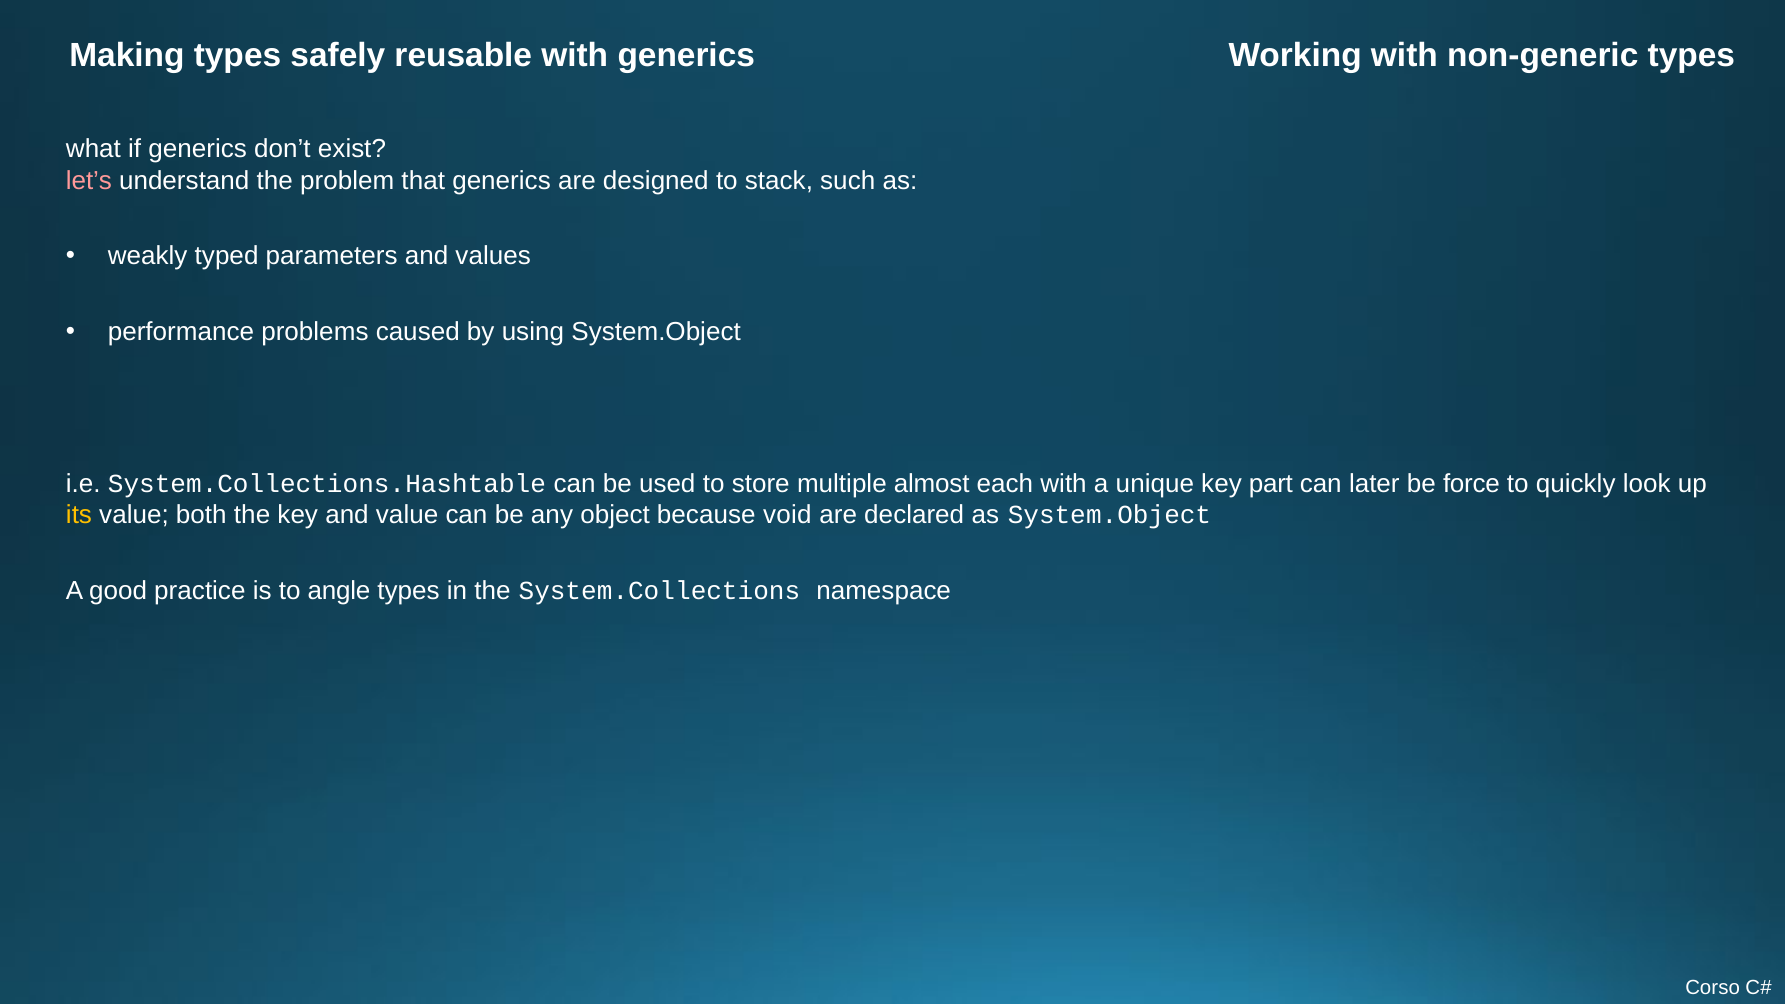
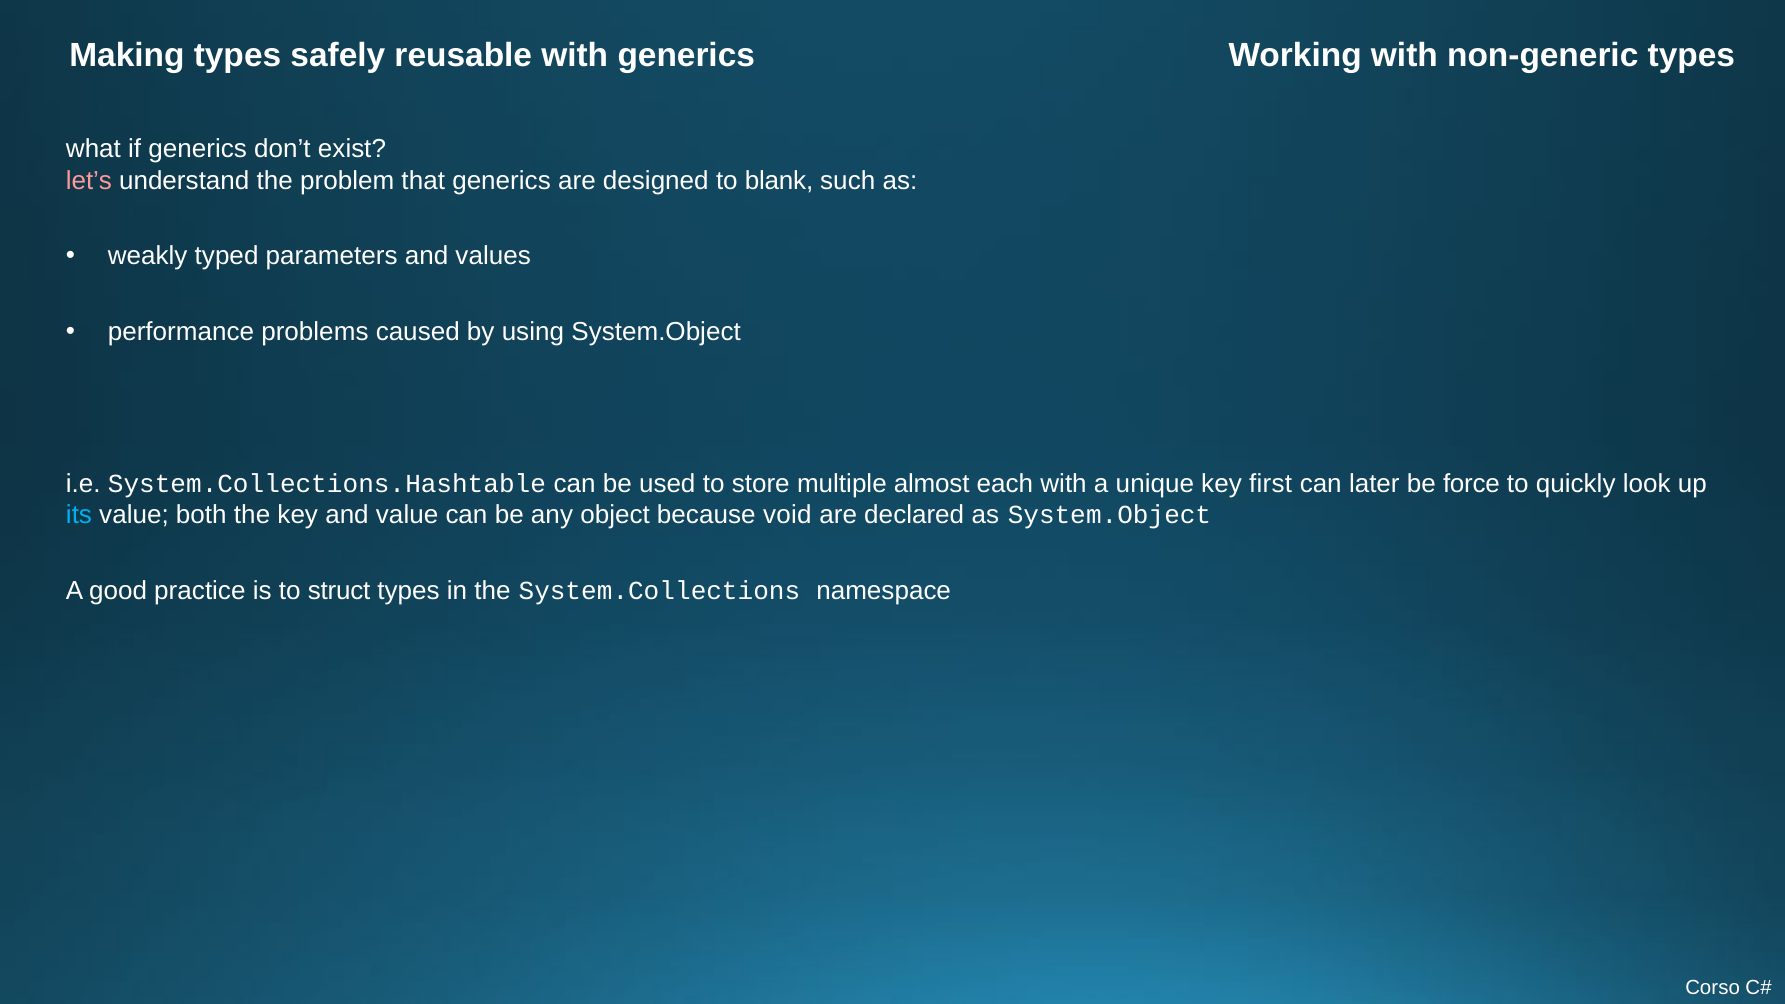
stack: stack -> blank (779, 180)
part: part -> first (1271, 484)
its colour: yellow -> light blue (79, 515)
angle: angle -> struct (339, 591)
